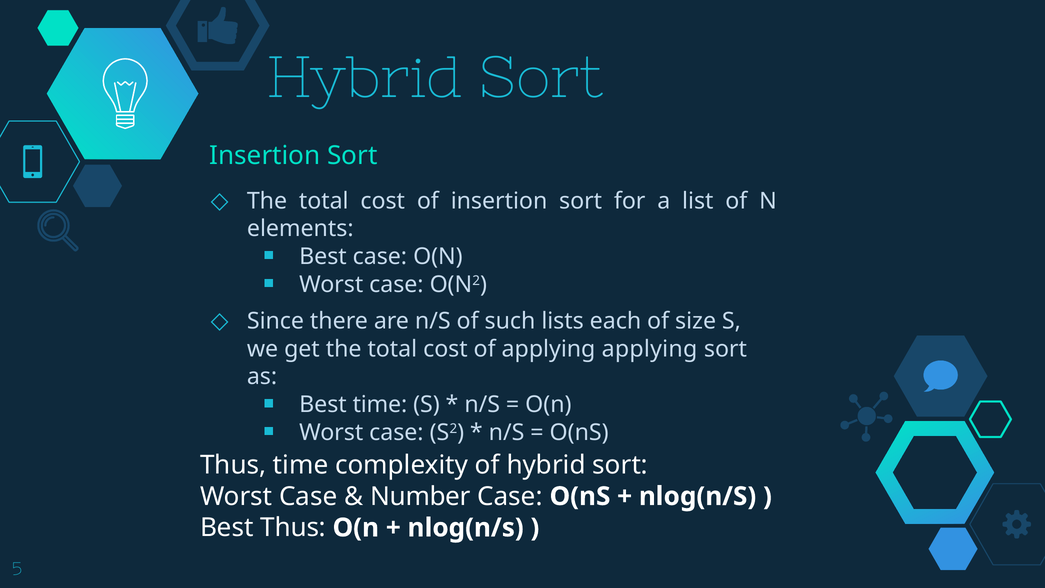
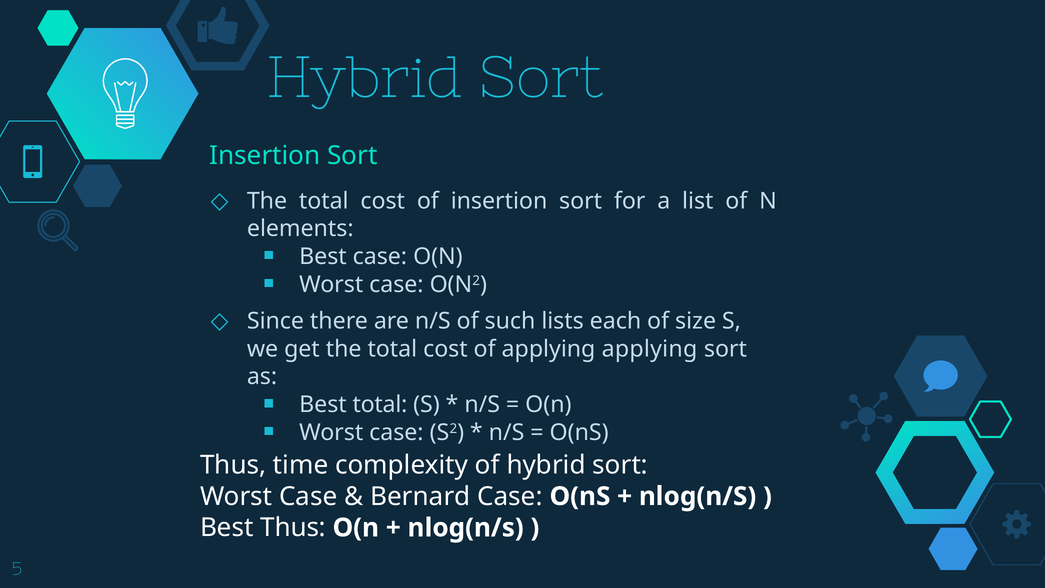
Best time: time -> total (380, 405)
Number: Number -> Bernard (420, 496)
